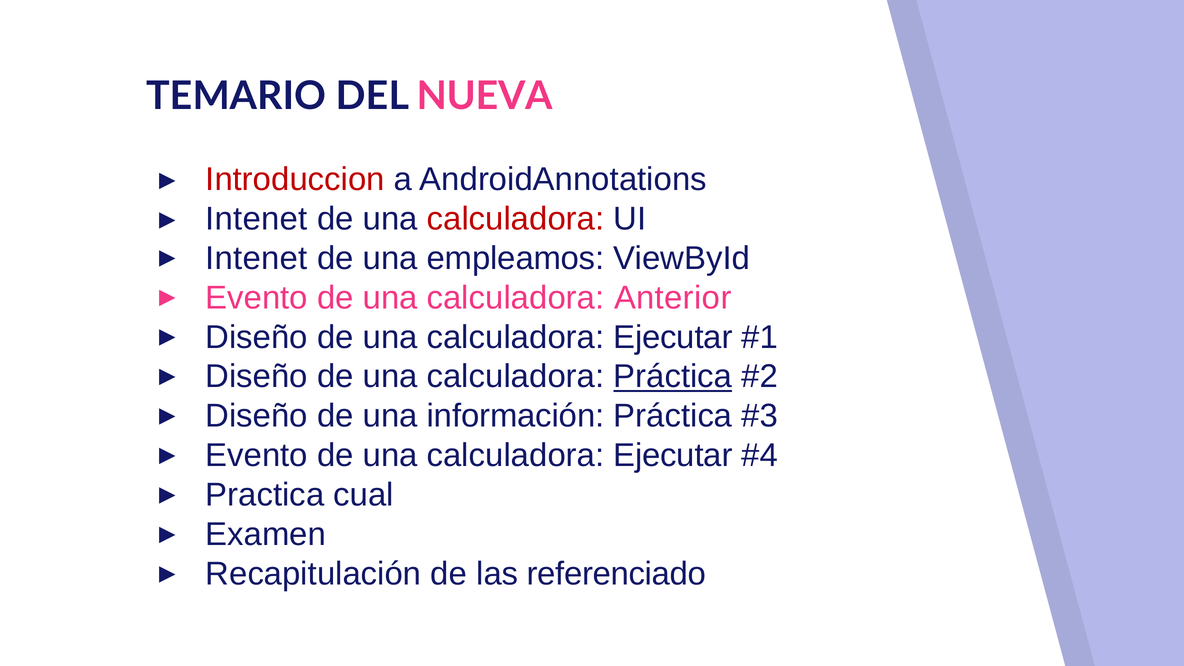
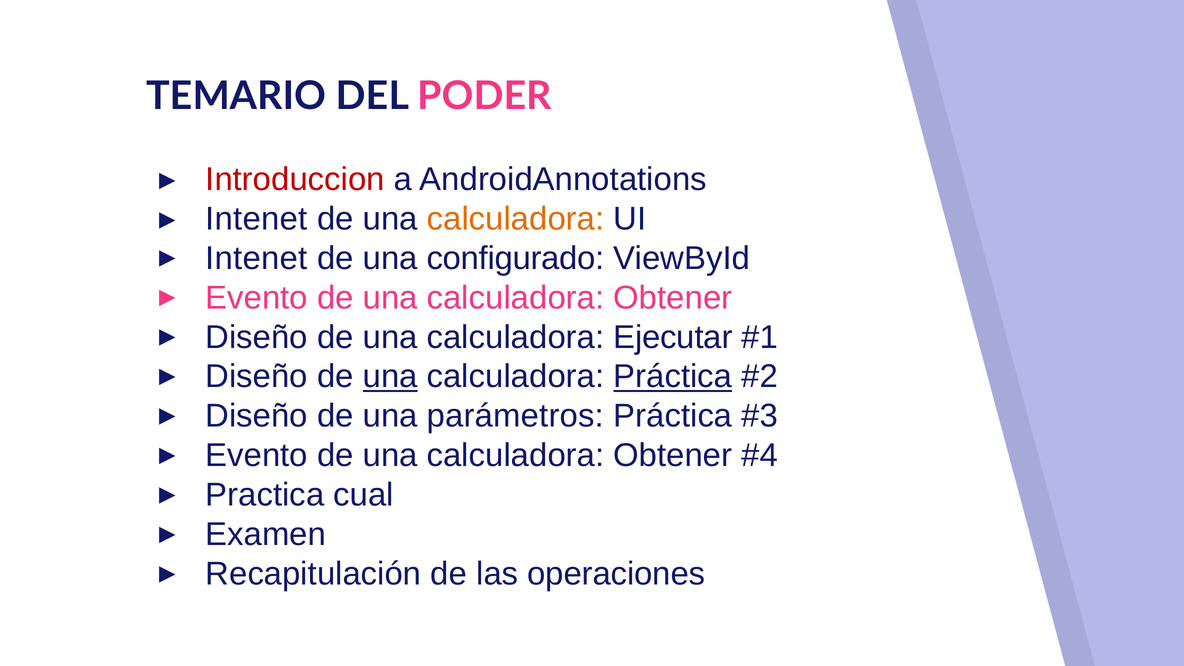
NUEVA: NUEVA -> PODER (485, 96)
calculadora colour: red -> orange (515, 219)
empleamos: empleamos -> configurado (516, 258)
Anterior: Anterior -> Obtener (673, 298)
una underline: none -> present (390, 377)
información: información -> parámetros (515, 416)
Ejecutar: Ejecutar -> Obtener (673, 456)
referenciado: referenciado -> operaciones (616, 574)
